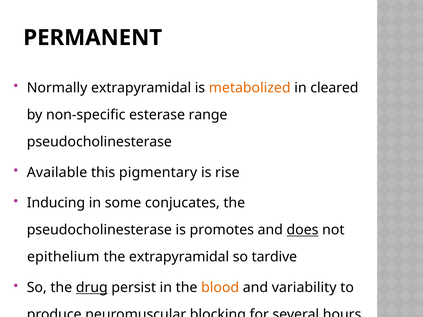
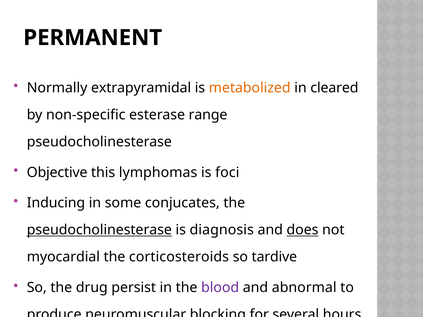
Available: Available -> Objective (57, 172)
pigmentary: pigmentary -> lymphomas (158, 172)
rise: rise -> foci (227, 172)
pseudocholinesterase underline: none -> present (99, 230)
promotes: promotes -> diagnosis (222, 230)
epithelium: epithelium -> myocardial (63, 257)
the extrapyramidal: extrapyramidal -> corticosteroids (179, 257)
drug underline: present -> none (92, 288)
blood colour: orange -> purple (220, 288)
variability: variability -> abnormal (304, 288)
